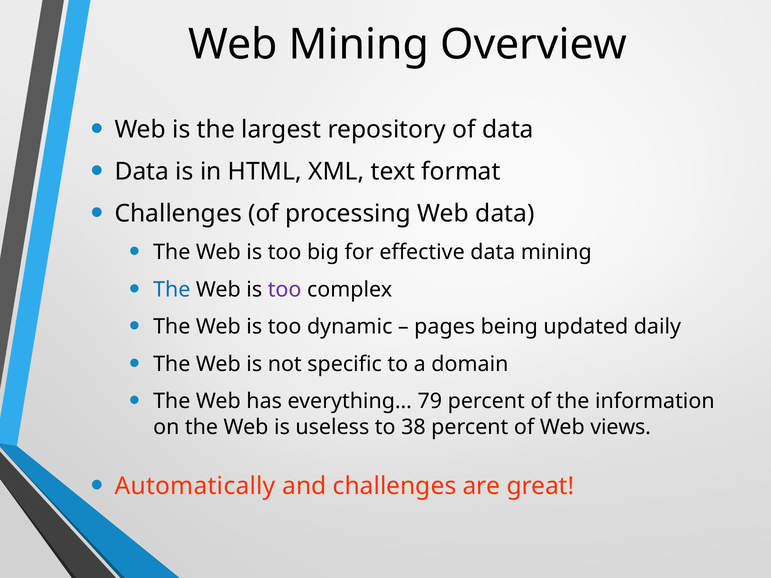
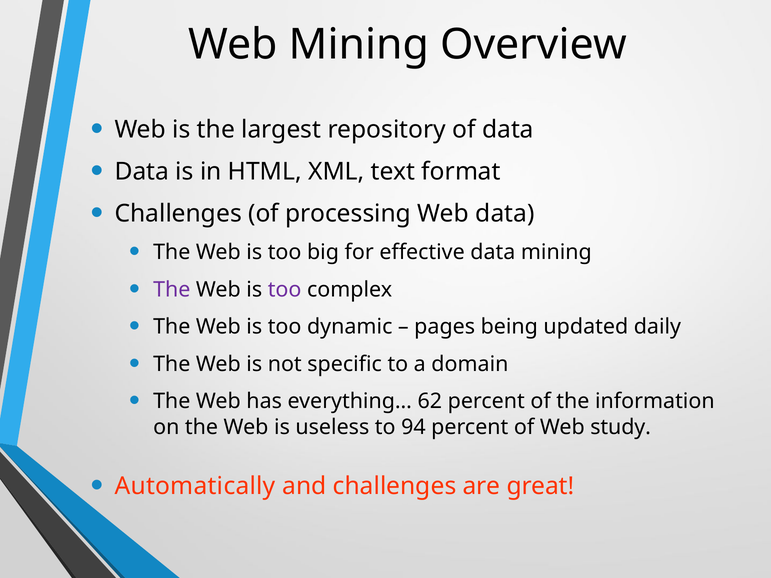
The colour: blue -> purple (172, 290)
79: 79 -> 62 (430, 402)
38: 38 -> 94 (413, 427)
views: views -> study (621, 427)
